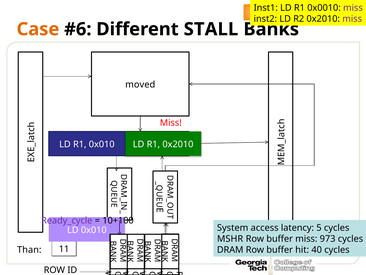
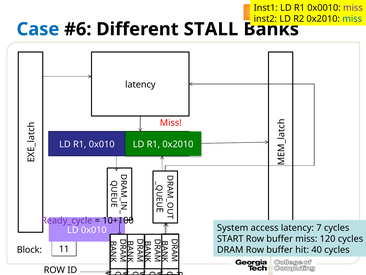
miss colour: purple -> blue (352, 19)
Case colour: orange -> blue (38, 29)
moved: moved -> latency (140, 85)
5: 5 -> 7 (319, 228)
MSHR: MSHR -> START (230, 238)
973: 973 -> 120 (328, 238)
Than: Than -> Block (29, 249)
